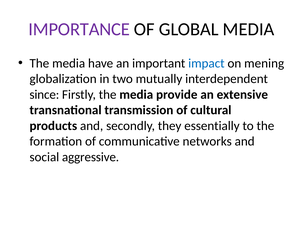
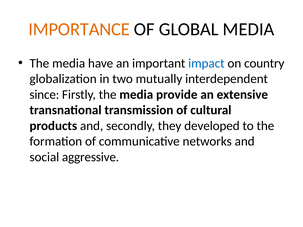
IMPORTANCE colour: purple -> orange (79, 29)
mening: mening -> country (264, 63)
essentially: essentially -> developed (212, 126)
